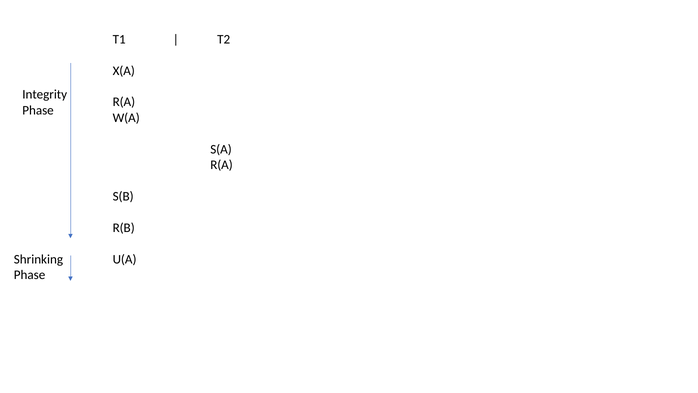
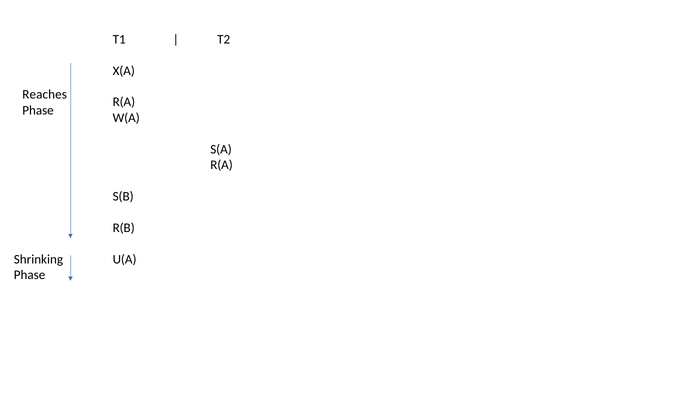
Integrity: Integrity -> Reaches (45, 94)
